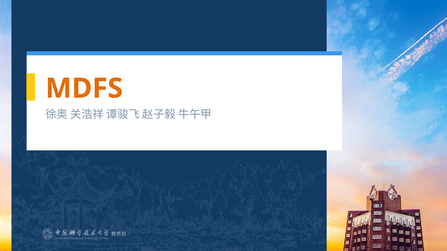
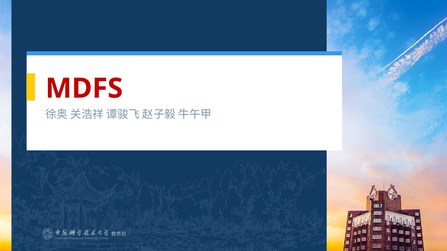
MDFS colour: orange -> red (84, 89)
